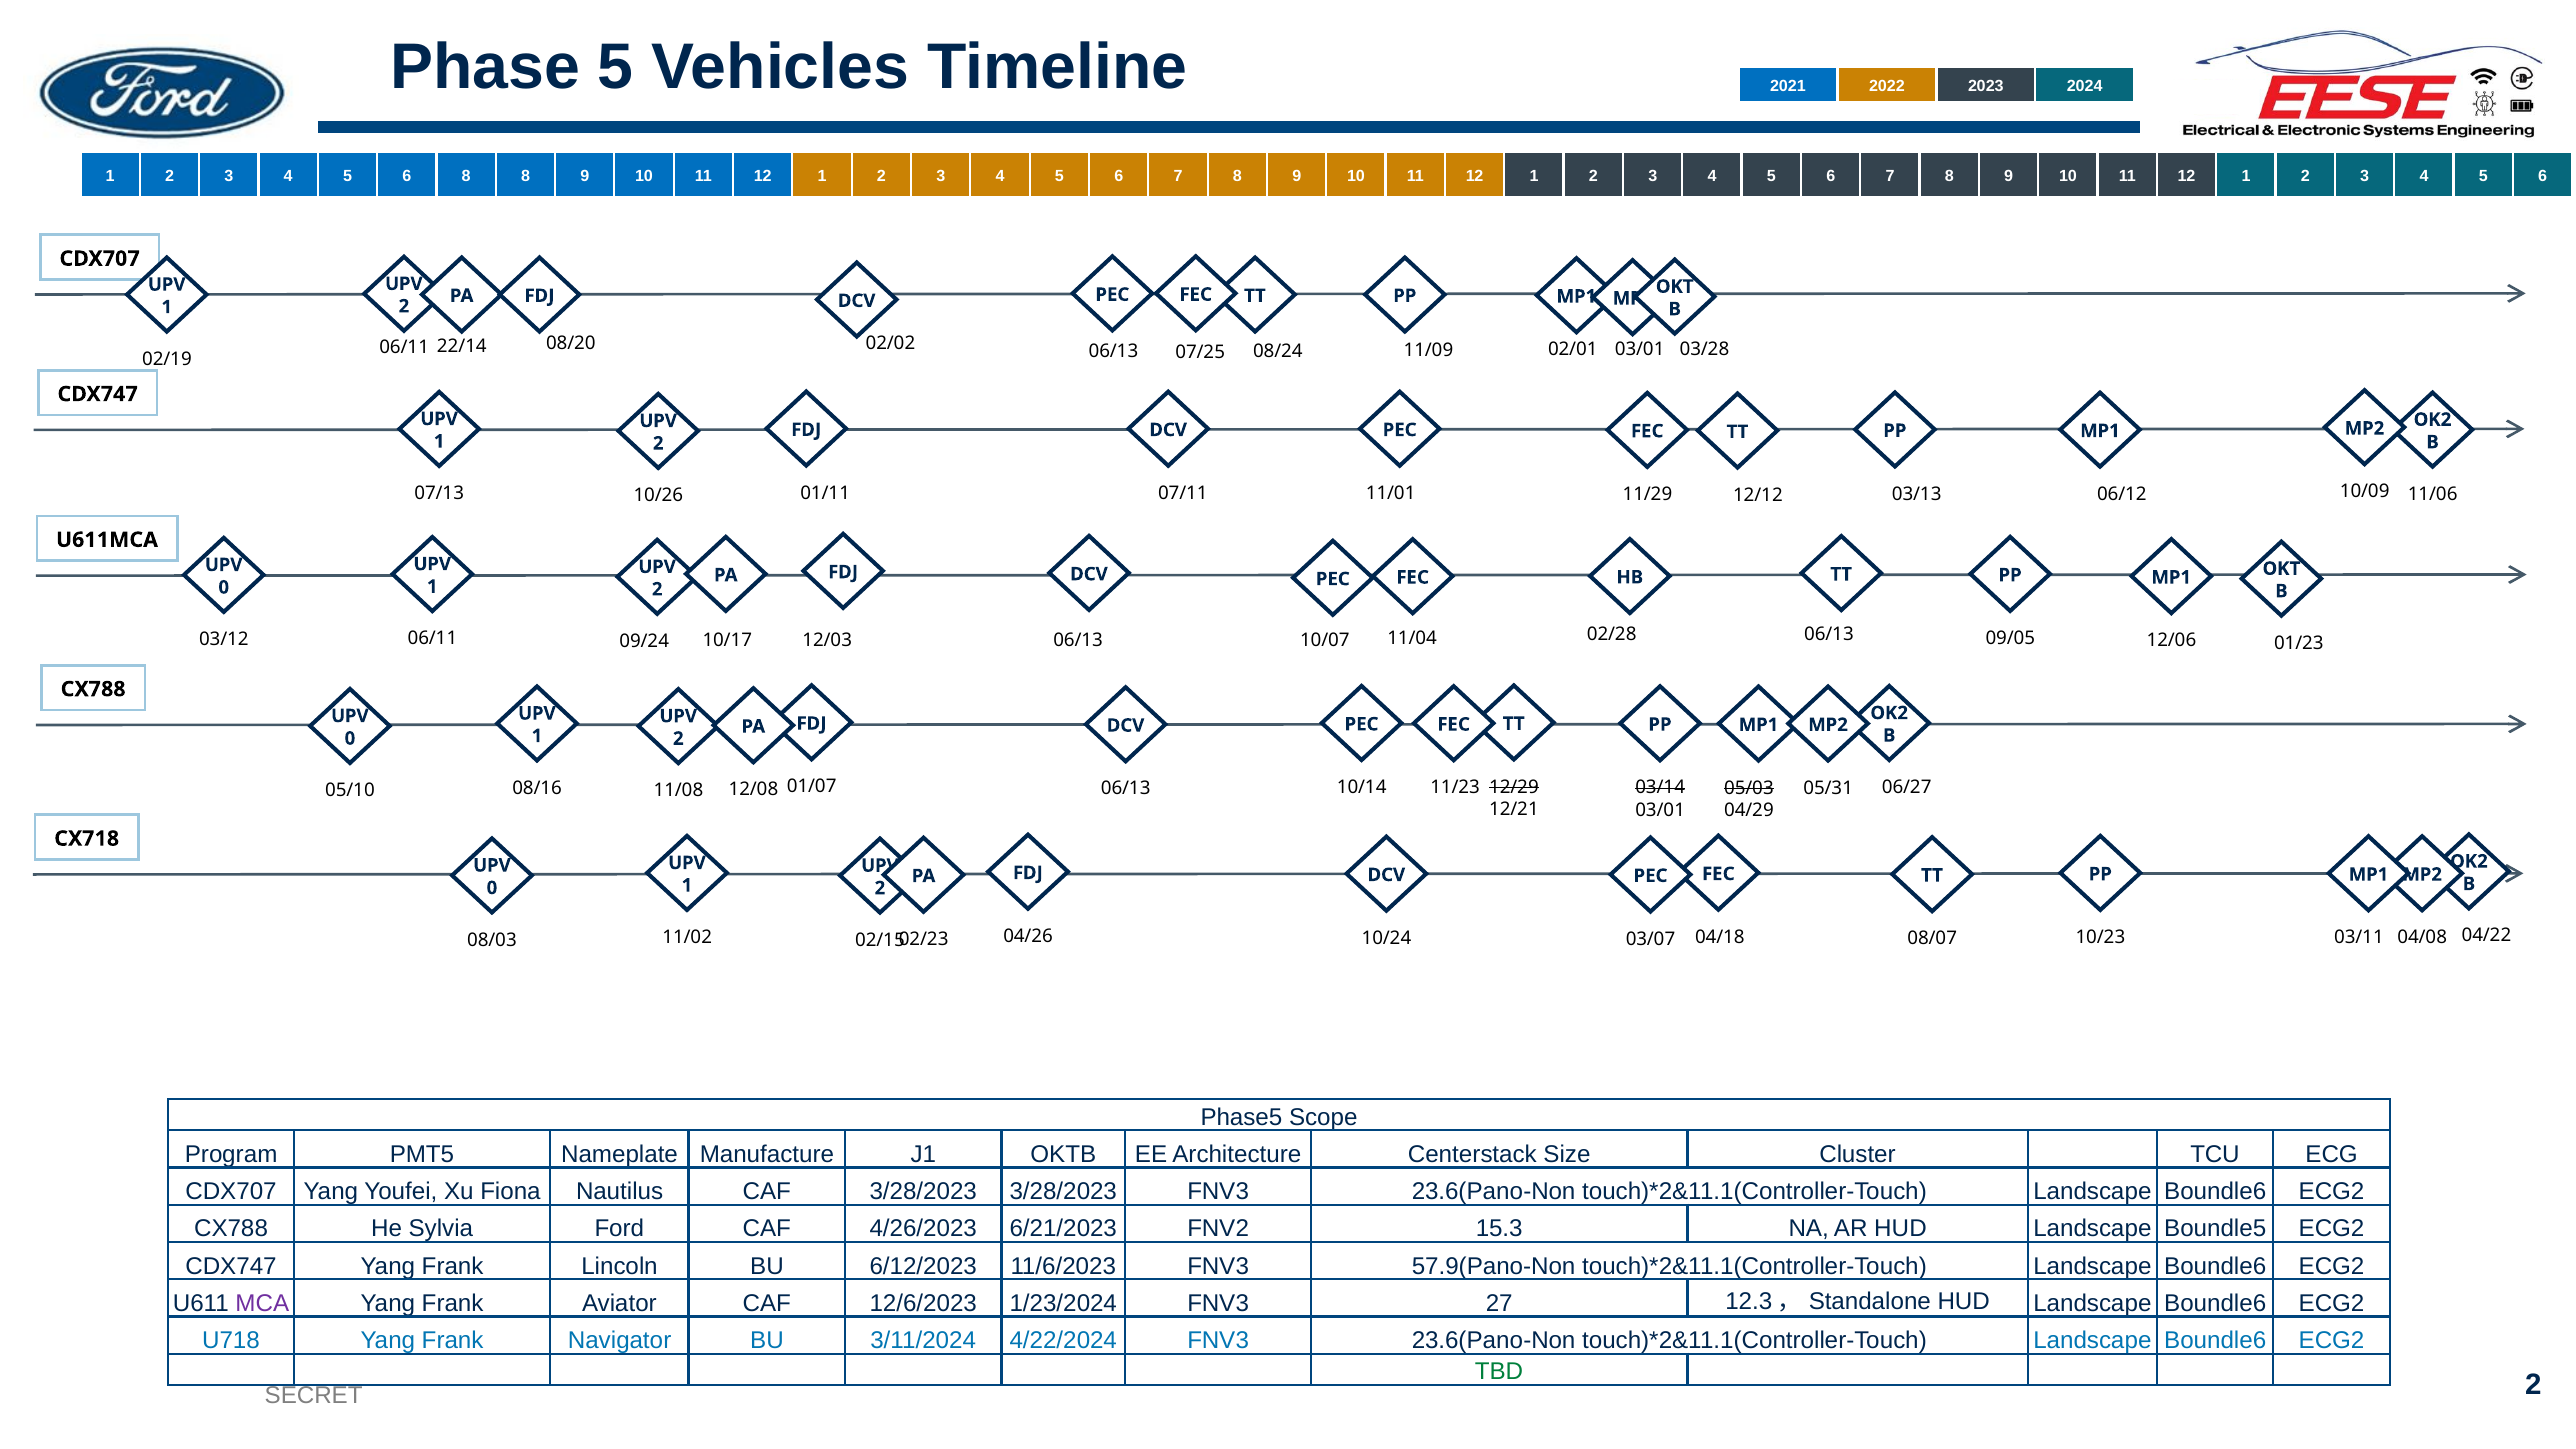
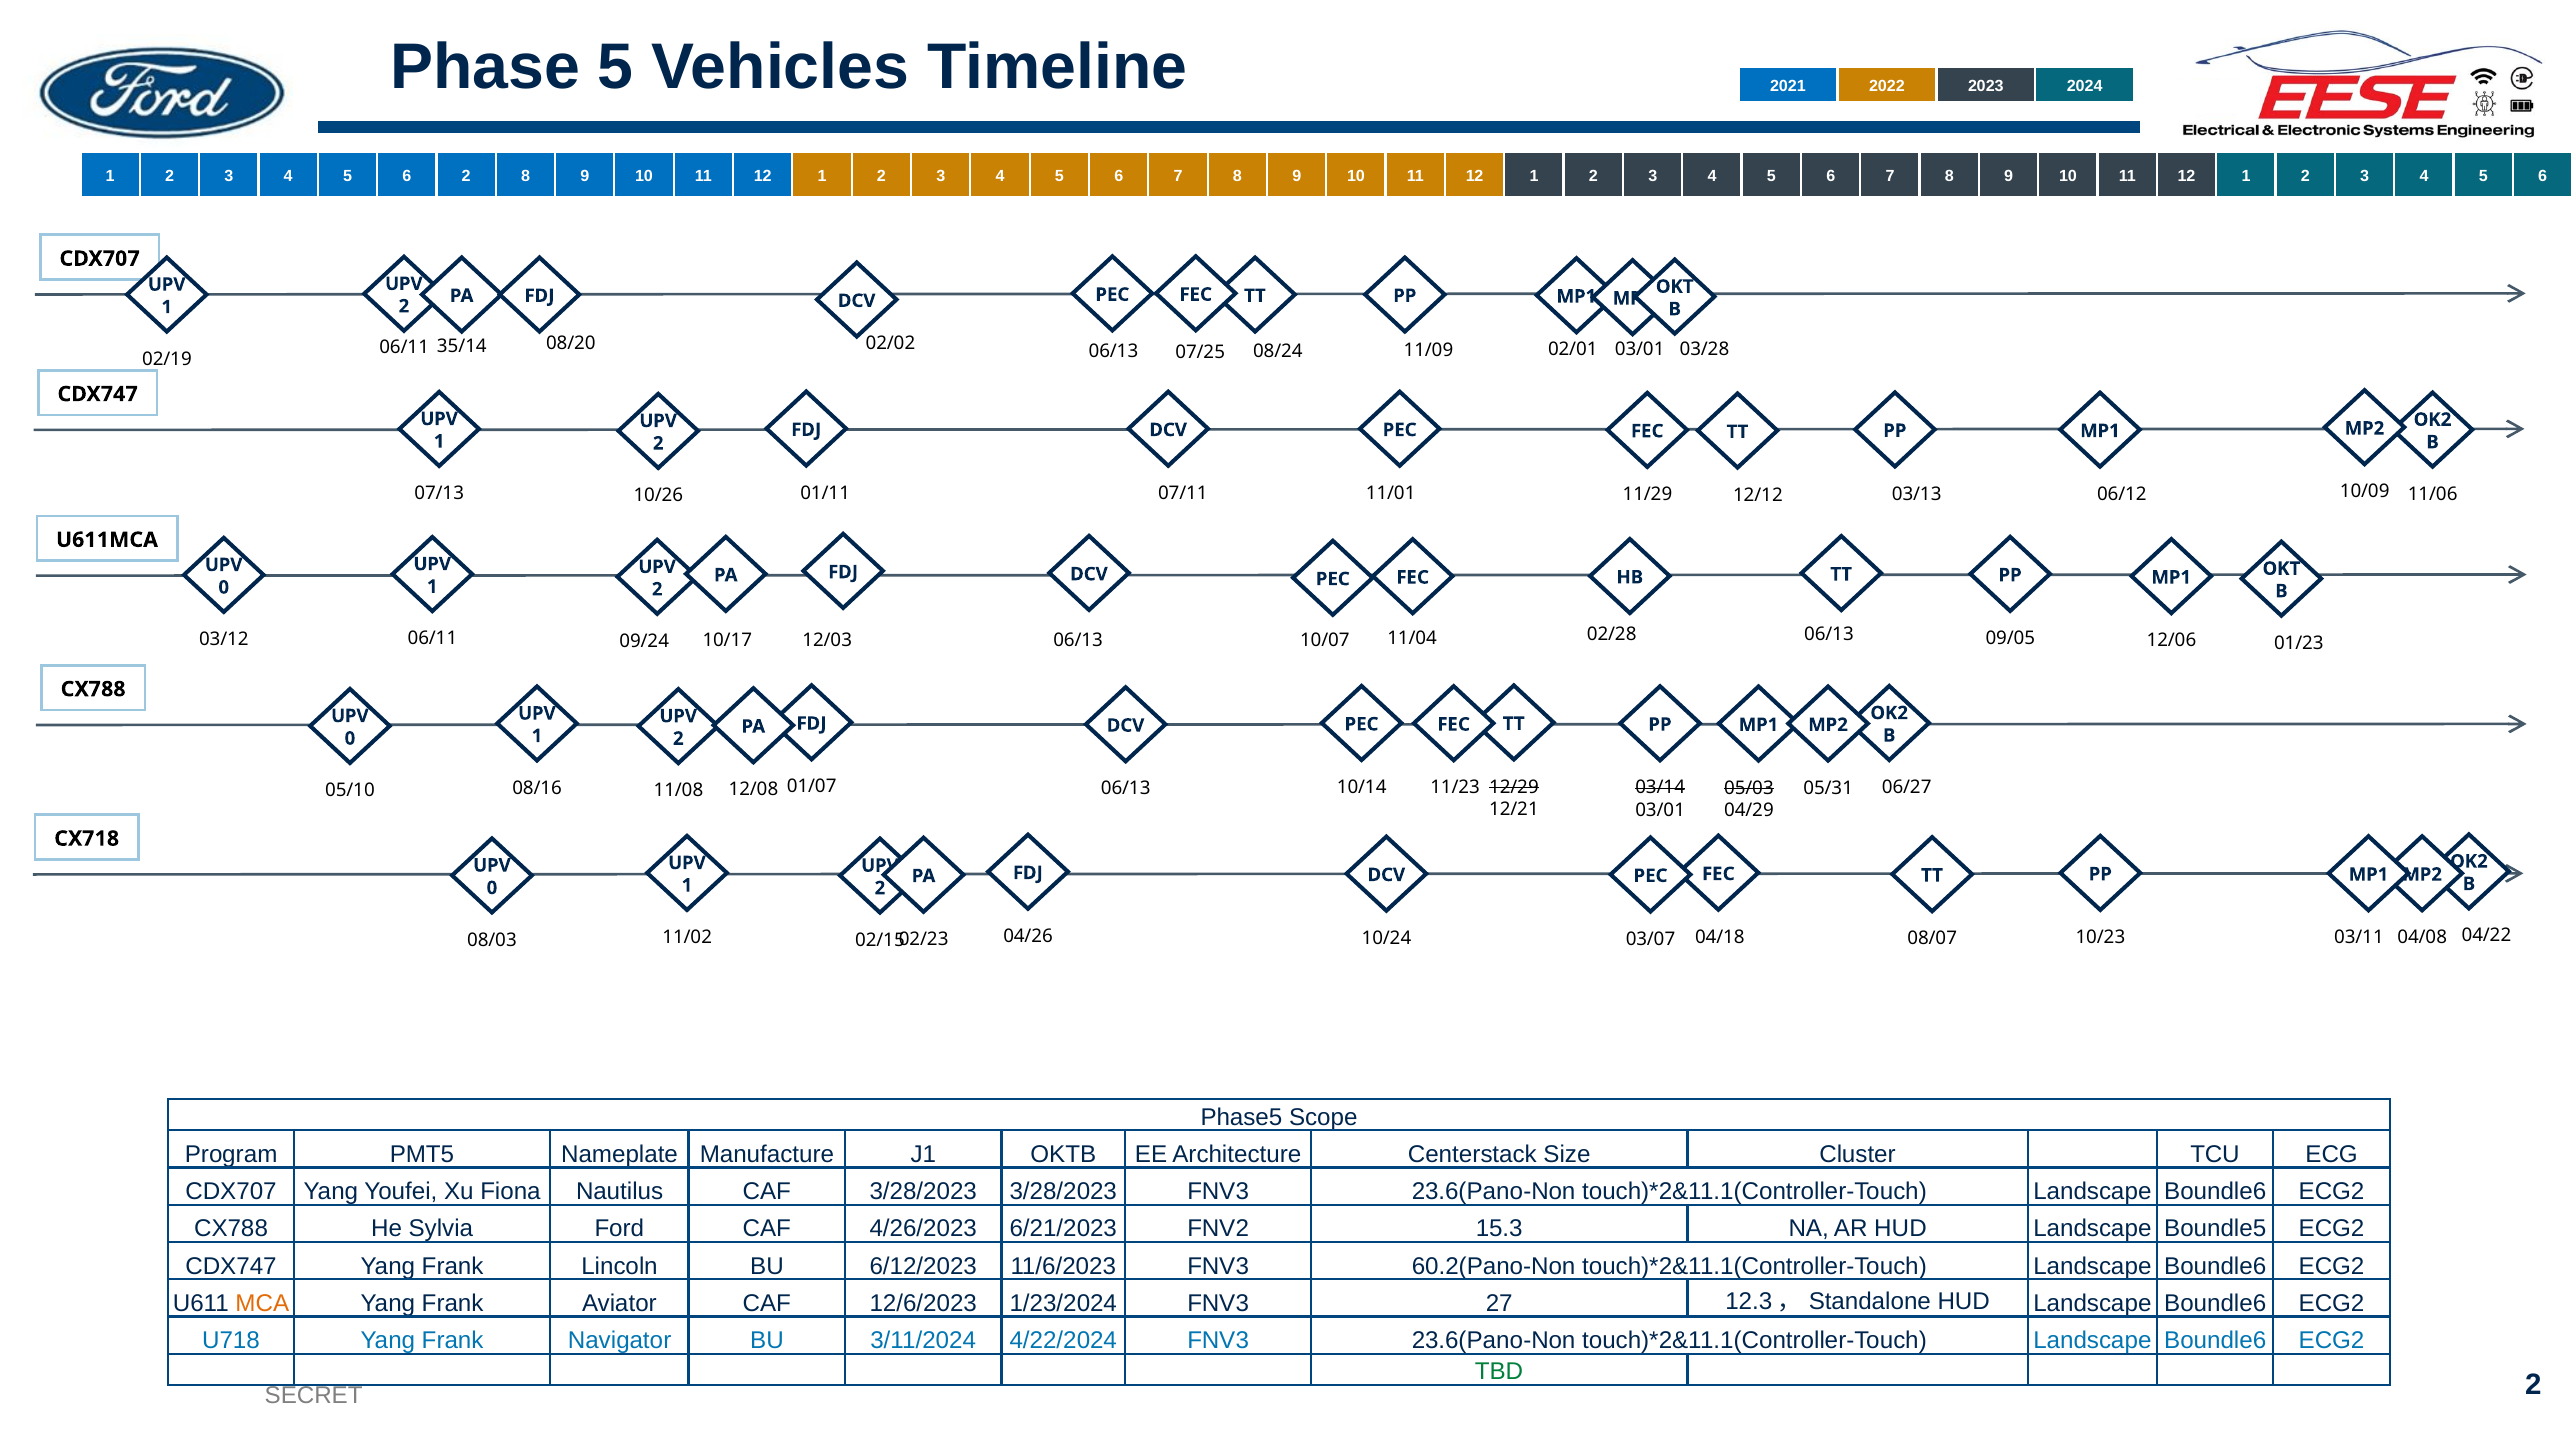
6 8: 8 -> 2 (466, 176)
22/14: 22/14 -> 35/14 (462, 346)
57.9(Pano-Non: 57.9(Pano-Non -> 60.2(Pano-Non (1494, 1266)
MCA colour: purple -> orange (262, 1303)
